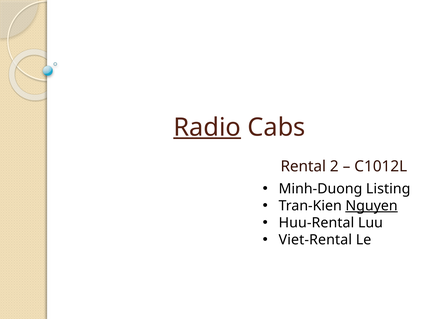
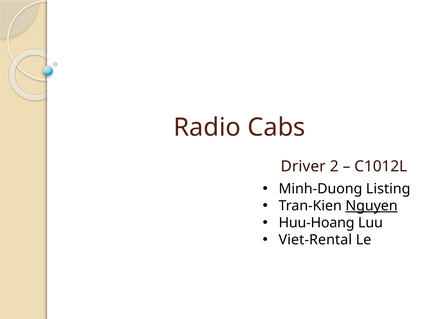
Radio underline: present -> none (207, 127)
Rental: Rental -> Driver (303, 166)
Huu-Rental: Huu-Rental -> Huu-Hoang (317, 223)
